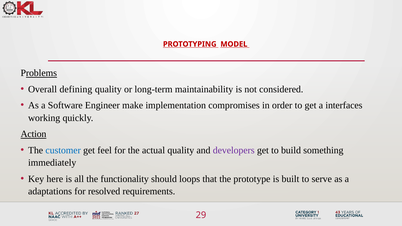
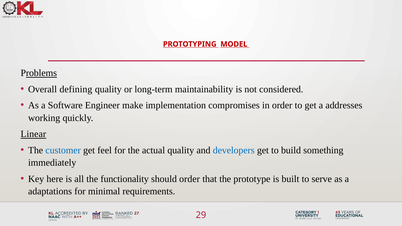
interfaces: interfaces -> addresses (344, 105)
Action: Action -> Linear (33, 134)
developers colour: purple -> blue (234, 150)
should loops: loops -> order (190, 179)
resolved: resolved -> minimal (104, 192)
